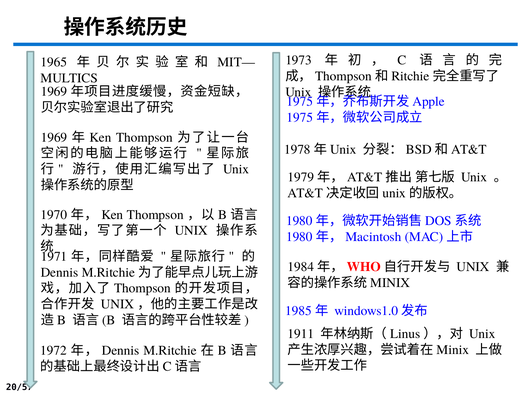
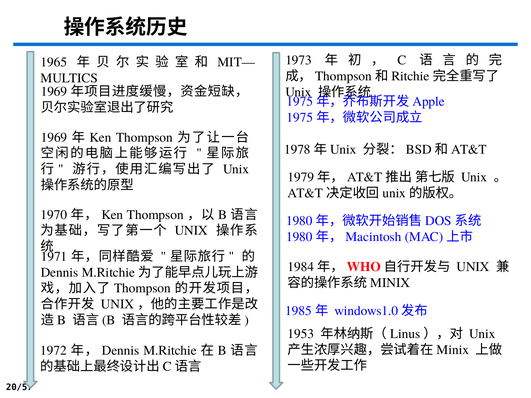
1911: 1911 -> 1953 (301, 334)
